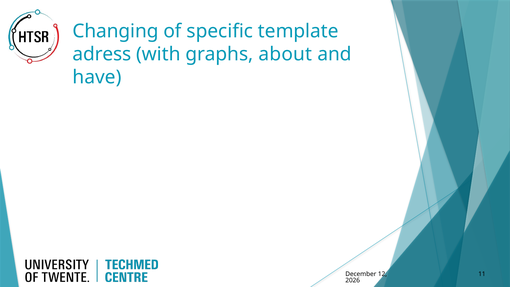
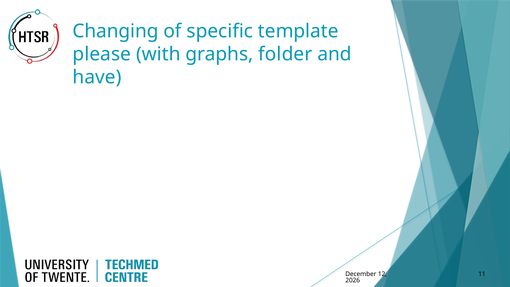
adress: adress -> please (102, 54)
about: about -> folder (285, 54)
